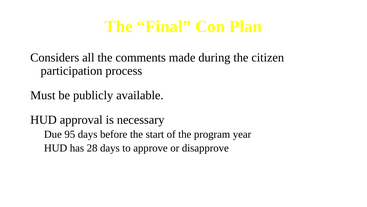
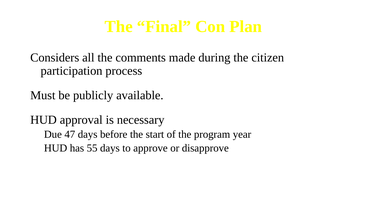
95: 95 -> 47 (70, 134)
28: 28 -> 55 (92, 148)
